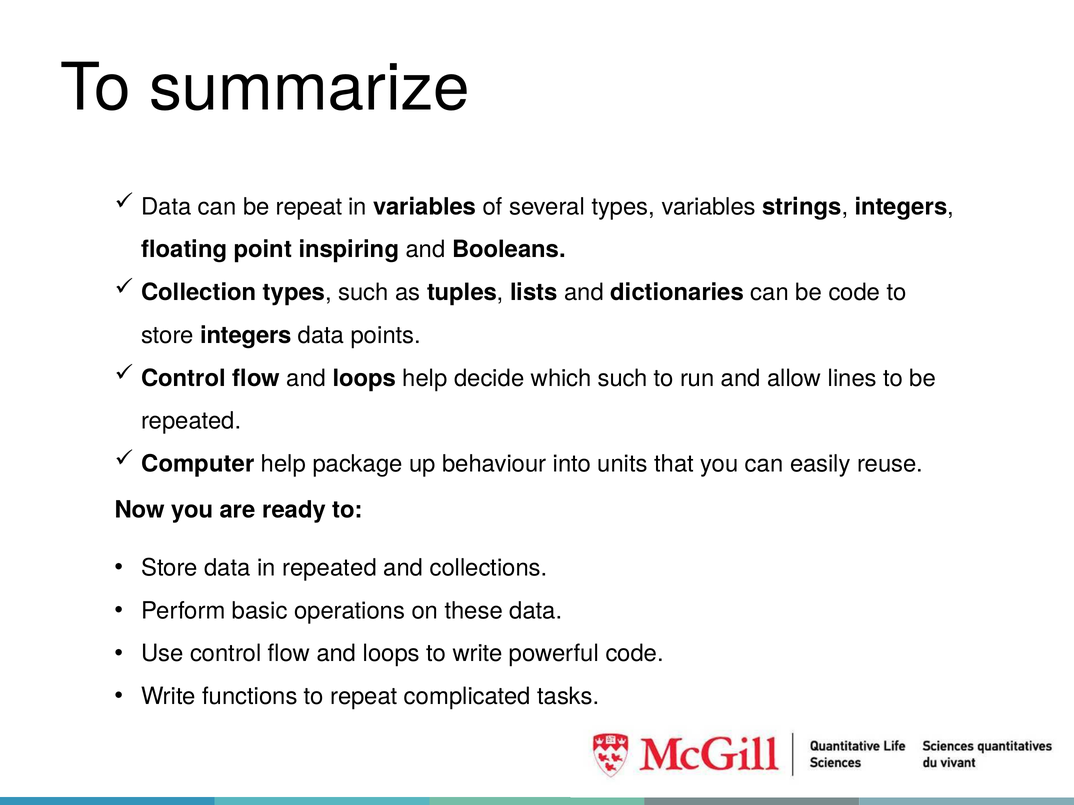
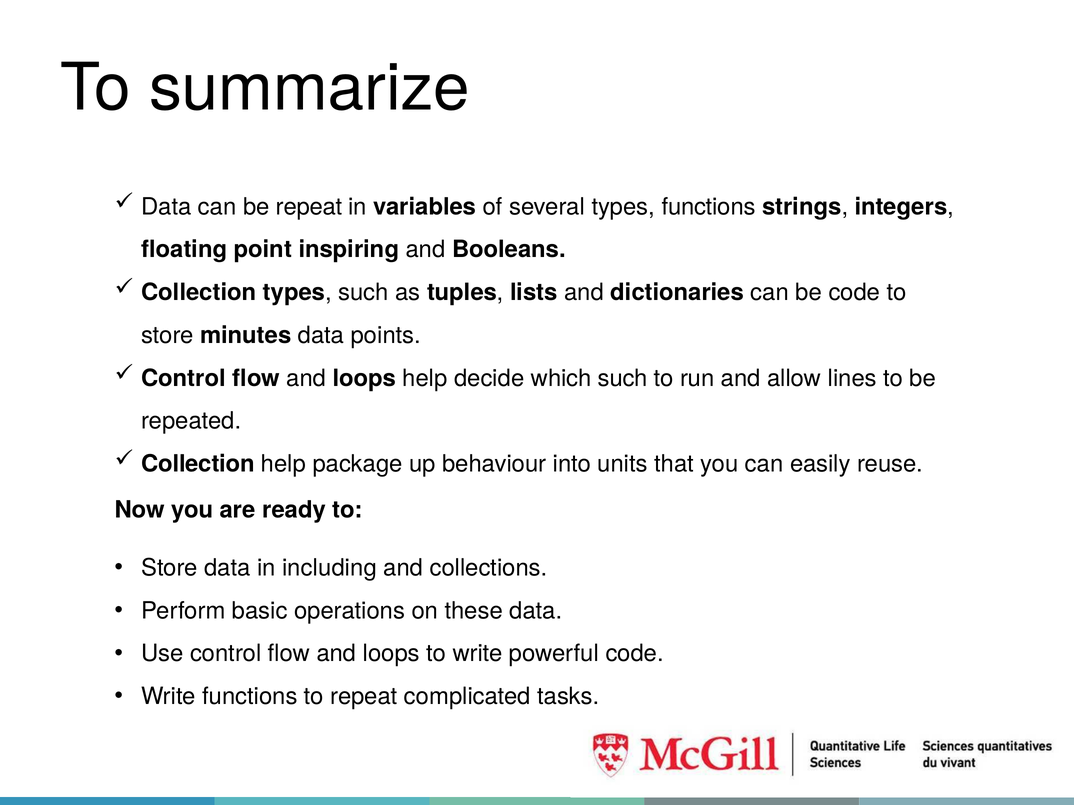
types variables: variables -> functions (709, 207)
store integers: integers -> minutes (246, 336)
Computer: Computer -> Collection (198, 464)
in repeated: repeated -> including (329, 568)
